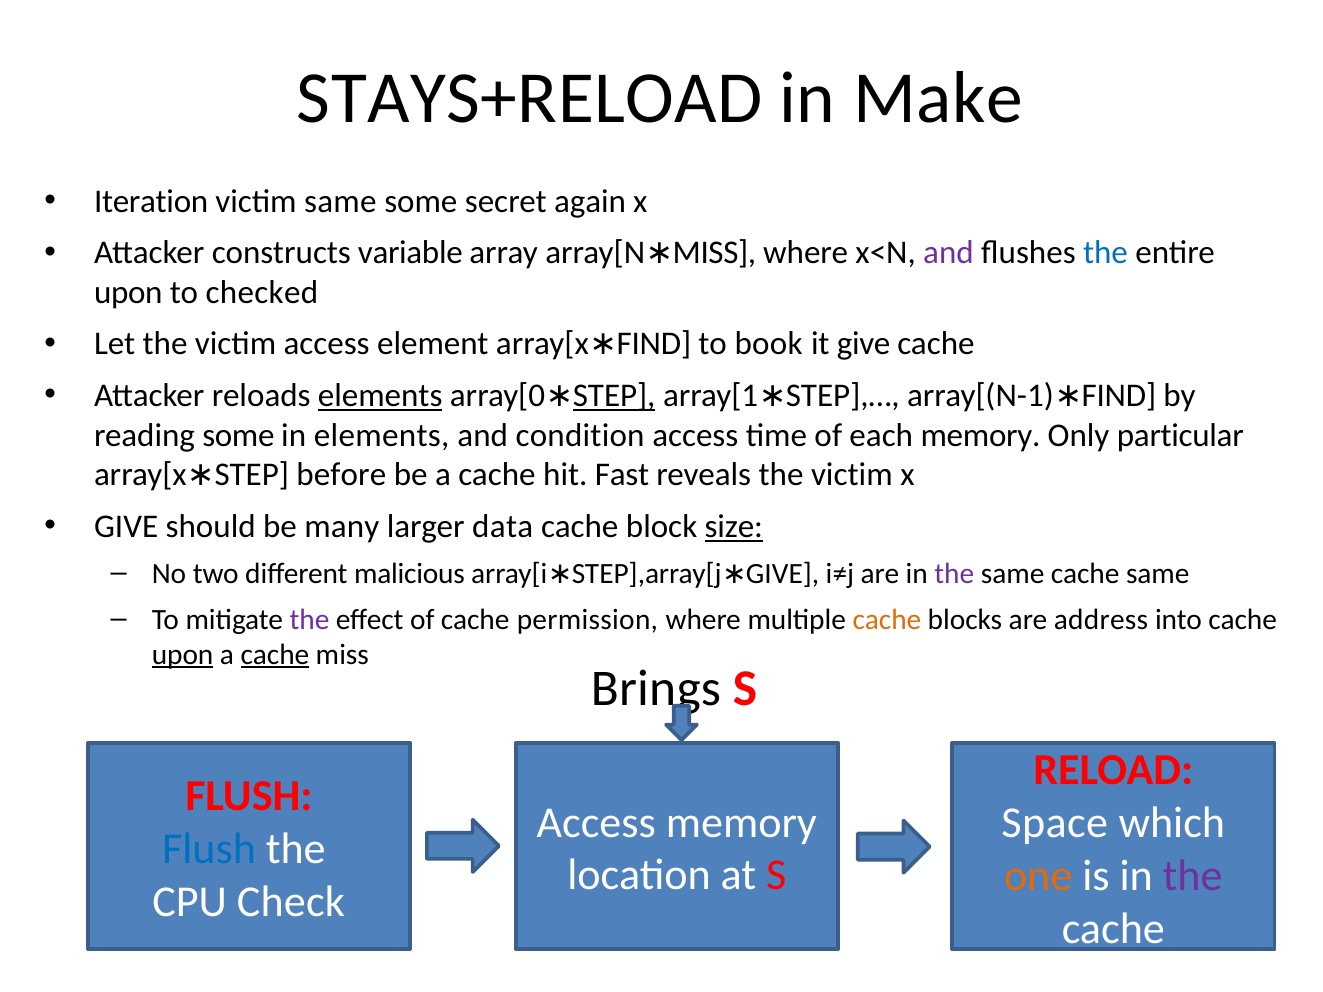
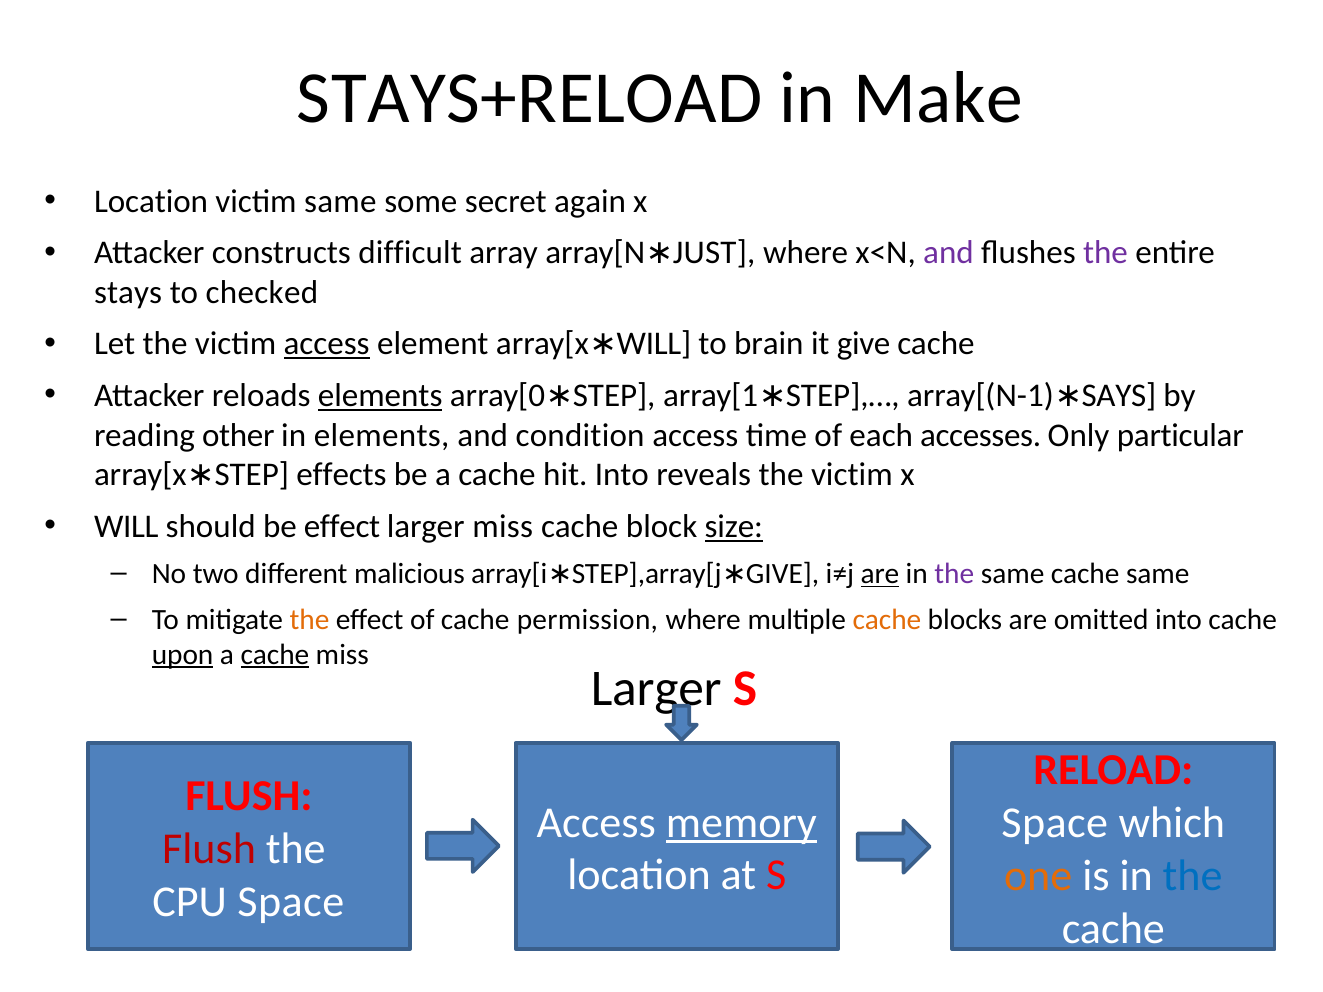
Iteration: Iteration -> Location (151, 202)
variable: variable -> difficult (410, 253)
MISS: MISS -> JUST (714, 253)
the colour: blue -> purple (1105, 253)
upon: upon -> stays (128, 293)
access underline: none -> present (327, 344)
FIND: FIND -> WILL (654, 344)
book: book -> brain (769, 344)
STEP underline: present -> none (614, 396)
FIND: FIND -> SAYS (1119, 396)
reading some: some -> other (238, 435)
each memory: memory -> accesses (981, 435)
before: before -> effects (341, 475)
hit Fast: Fast -> Into (622, 475)
GIVE: GIVE -> WILL (126, 526)
be many: many -> effect (342, 526)
larger data: data -> miss (503, 526)
are underline: none -> present (880, 574)
the colour: purple -> orange (310, 620)
address: address -> omitted (1101, 620)
Brings: Brings -> Larger (656, 688)
memory underline: none -> present (741, 823)
Flush colour: blue -> red (209, 849)
the colour: purple -> blue (1193, 876)
CPU Check: Check -> Space (291, 902)
